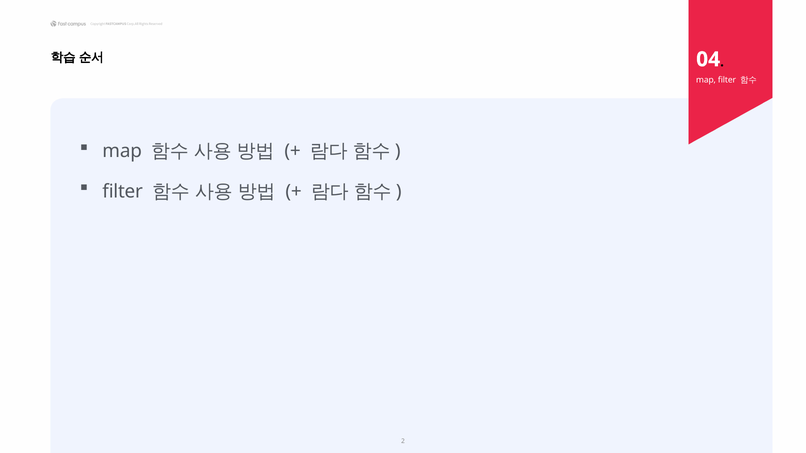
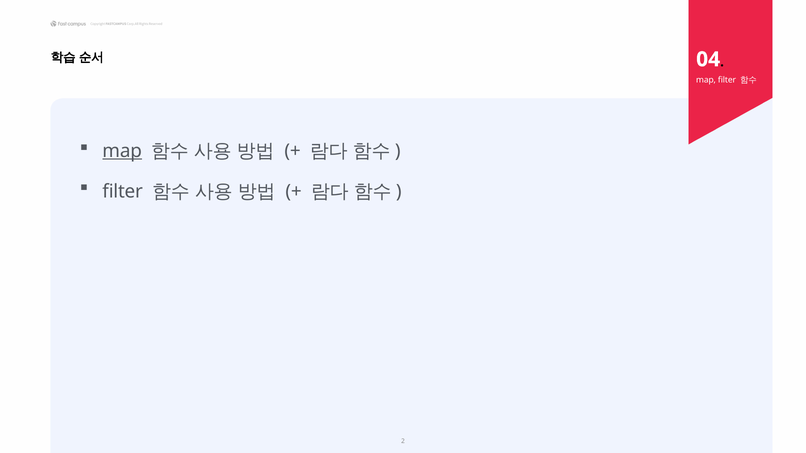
map underline: none -> present (122, 151)
